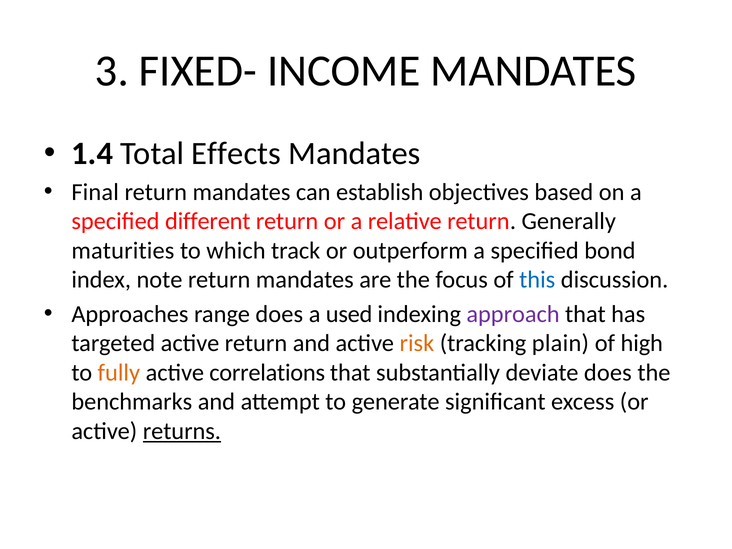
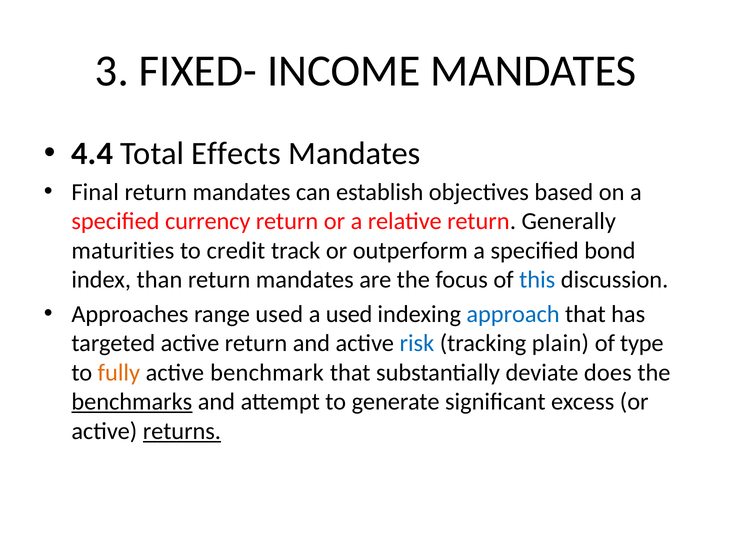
1.4: 1.4 -> 4.4 (92, 154)
different: different -> currency (208, 221)
which: which -> credit (236, 251)
note: note -> than (159, 280)
range does: does -> used (279, 314)
approach colour: purple -> blue (513, 314)
risk colour: orange -> blue (417, 343)
high: high -> type (642, 343)
correlations: correlations -> benchmark (267, 373)
benchmarks underline: none -> present (132, 402)
